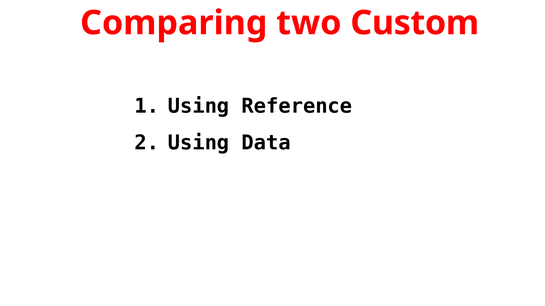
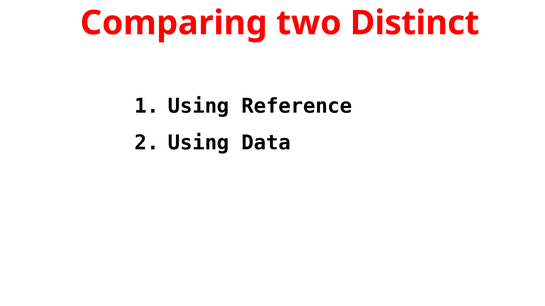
Custom: Custom -> Distinct (415, 23)
